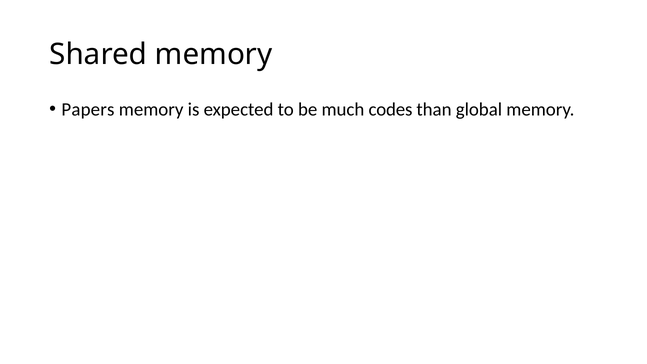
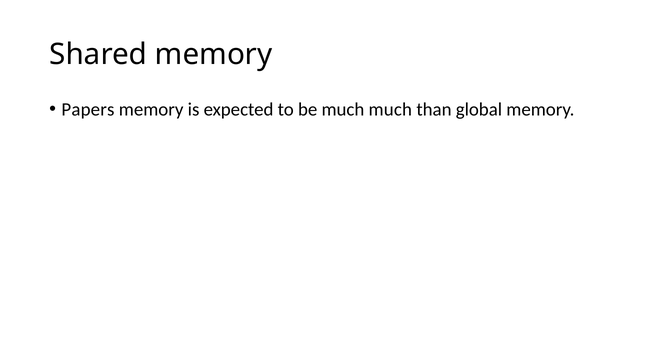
much codes: codes -> much (390, 109)
